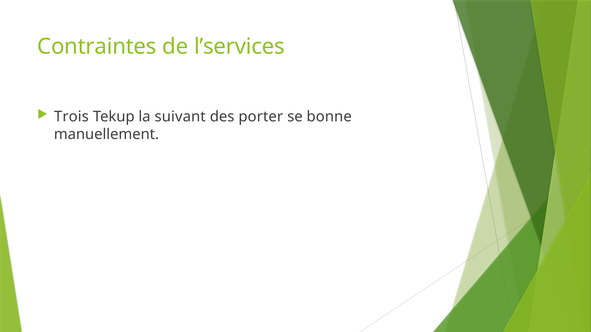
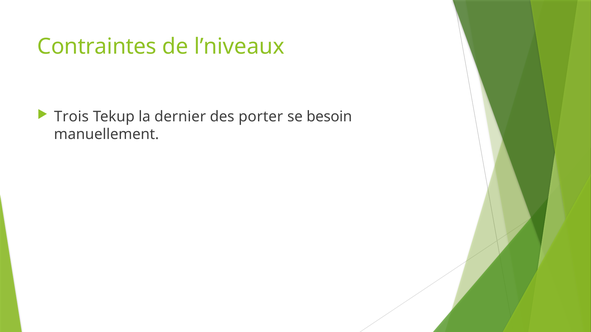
l’services: l’services -> l’niveaux (239, 47)
suivant: suivant -> dernier (180, 117)
bonne: bonne -> besoin (329, 117)
